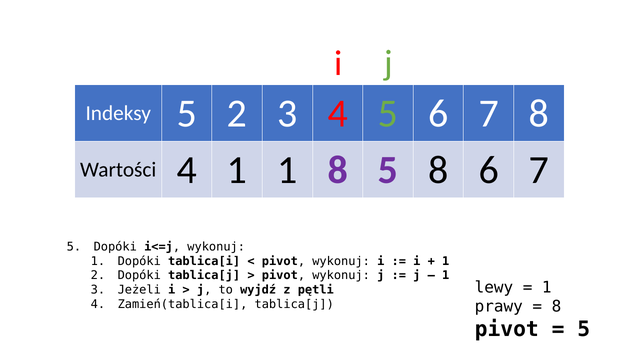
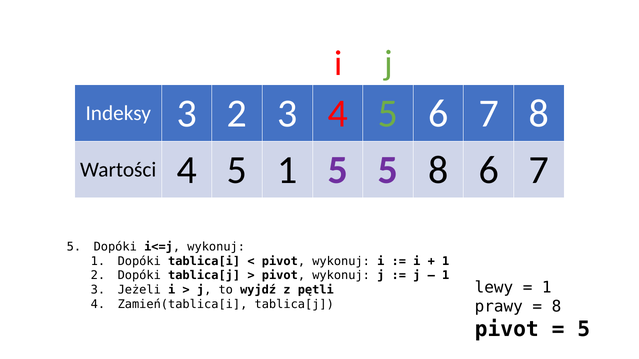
Indeksy 5: 5 -> 3 (187, 114)
Wartości 4 1: 1 -> 5 (237, 170)
1 8: 8 -> 5 (338, 170)
